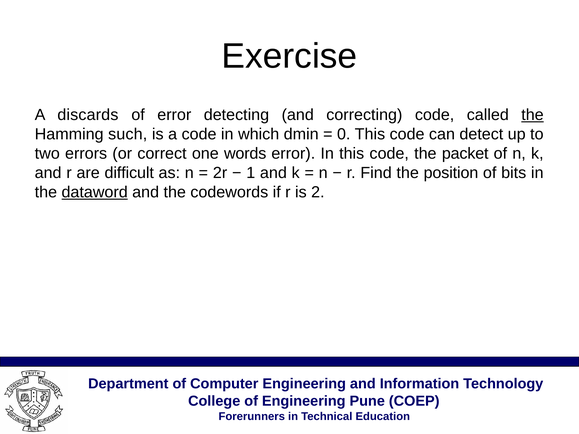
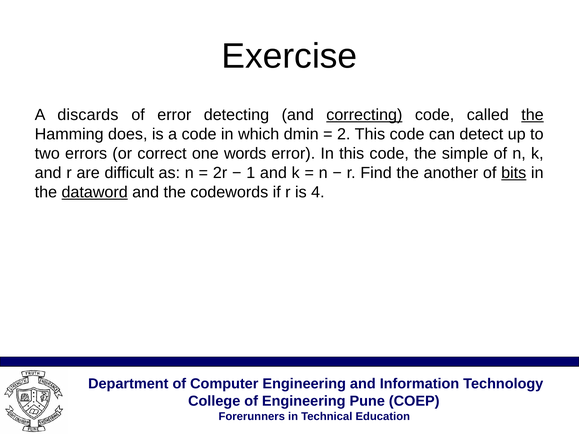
correcting underline: none -> present (364, 115)
such: such -> does (128, 134)
0: 0 -> 2 (344, 134)
packet: packet -> simple (465, 154)
position: position -> another (451, 173)
bits underline: none -> present (514, 173)
2: 2 -> 4 (318, 192)
